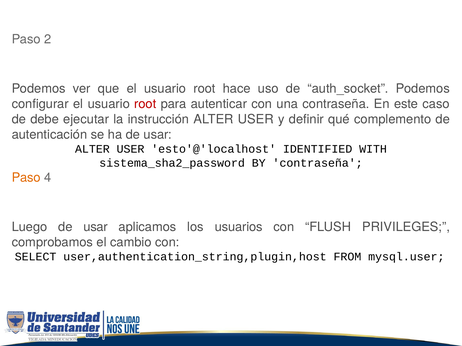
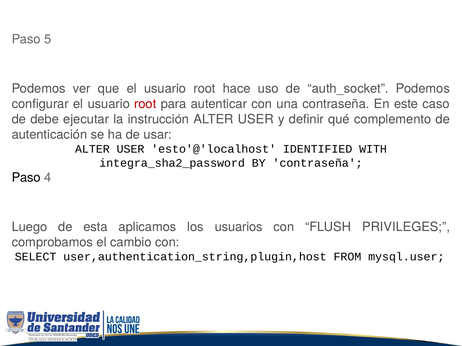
2: 2 -> 5 (48, 39)
sistema_sha2_password: sistema_sha2_password -> integra_sha2_password (172, 163)
Paso colour: orange -> black (26, 178)
Luego de usar: usar -> esta (96, 227)
